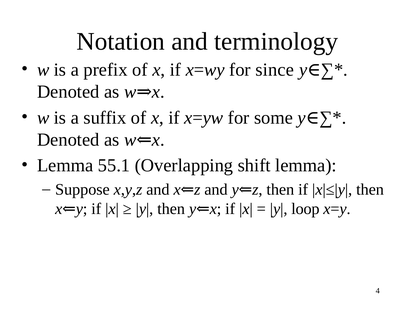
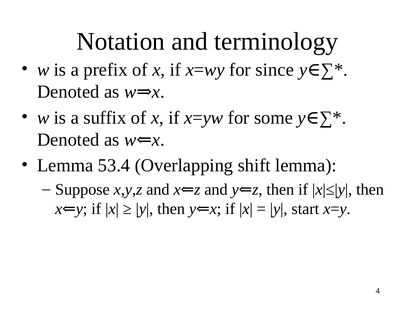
55.1: 55.1 -> 53.4 (114, 166)
loop: loop -> start (305, 209)
